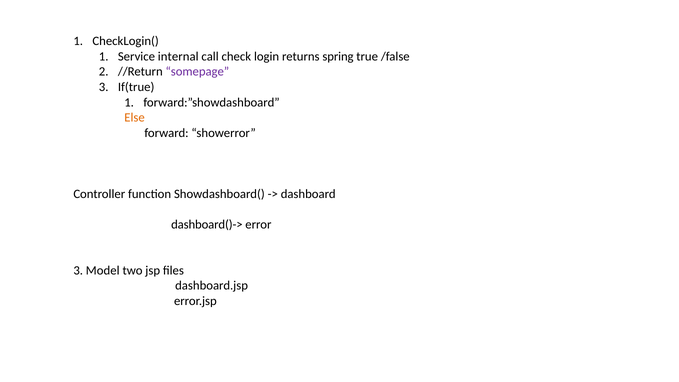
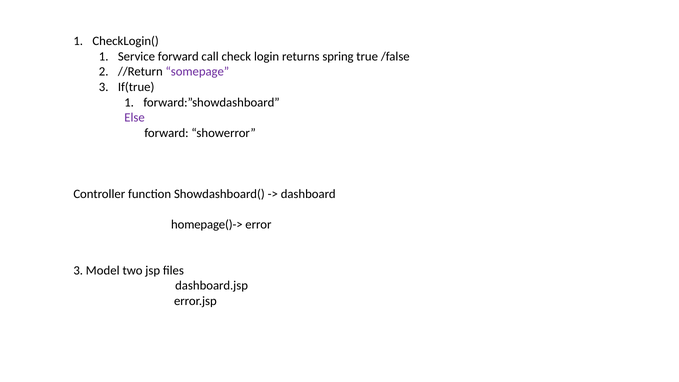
Service internal: internal -> forward (178, 56)
Else colour: orange -> purple (135, 118)
dashboard()->: dashboard()-> -> homepage()-> (207, 225)
